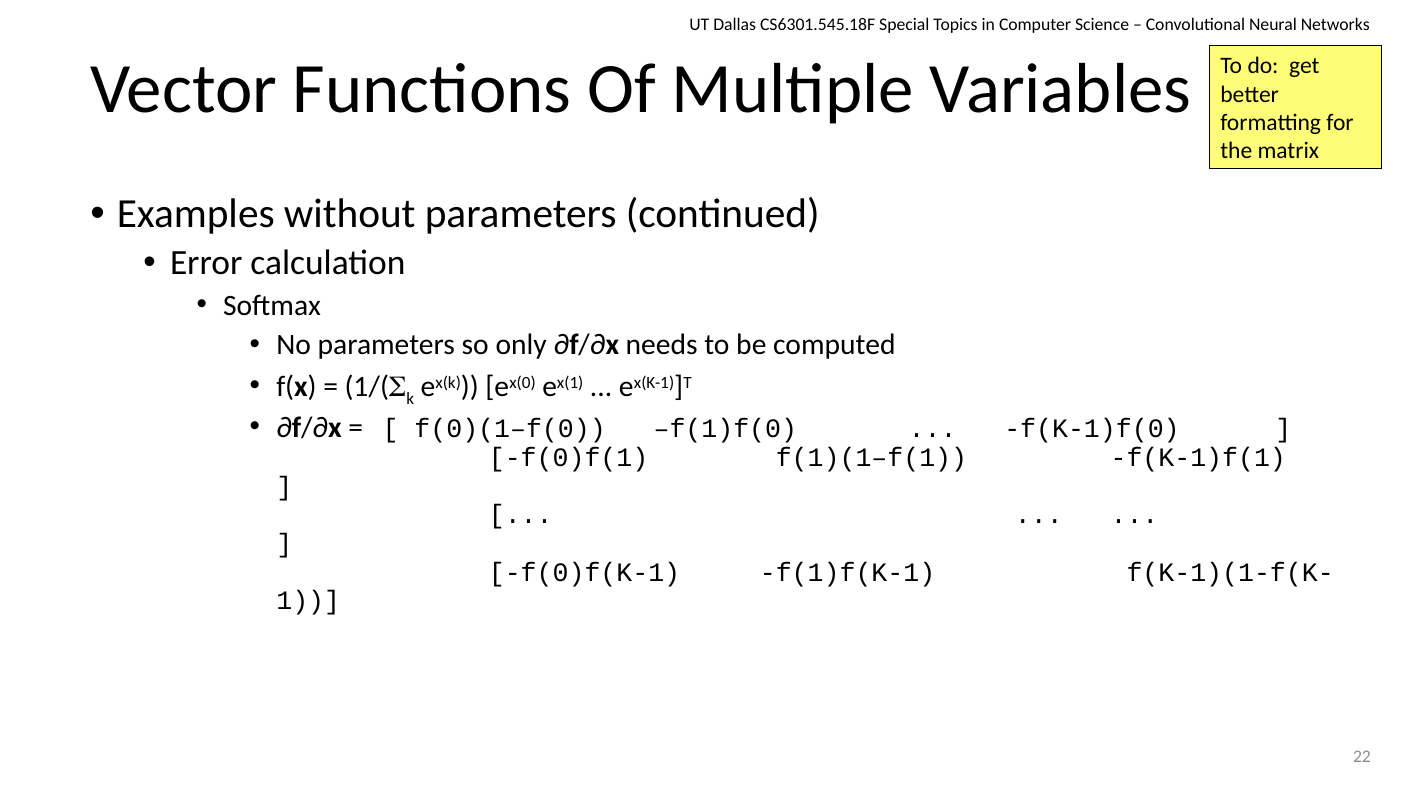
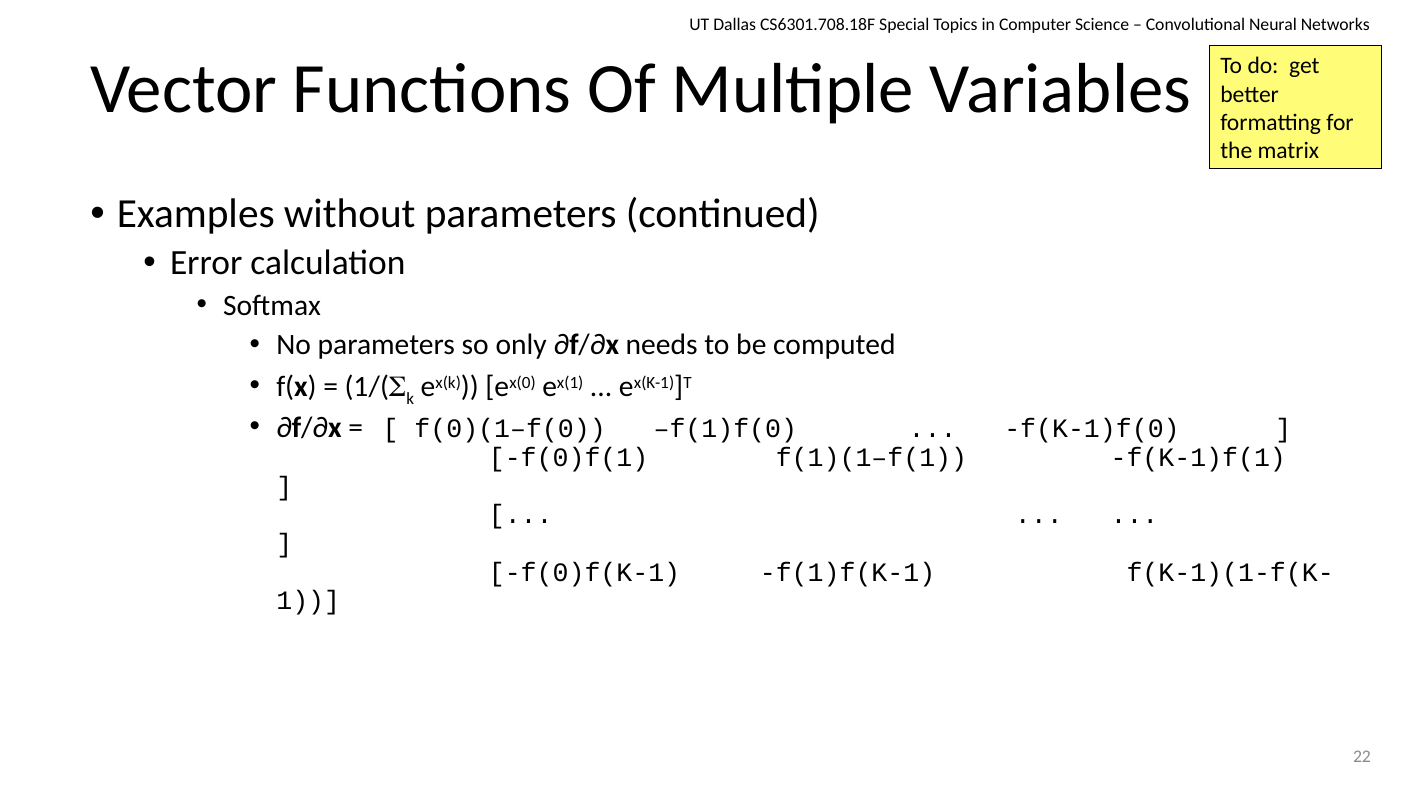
CS6301.545.18F: CS6301.545.18F -> CS6301.708.18F (818, 25)
